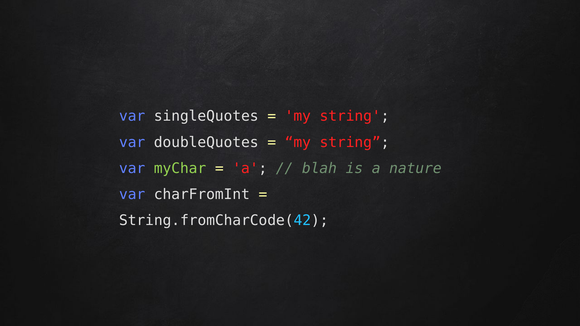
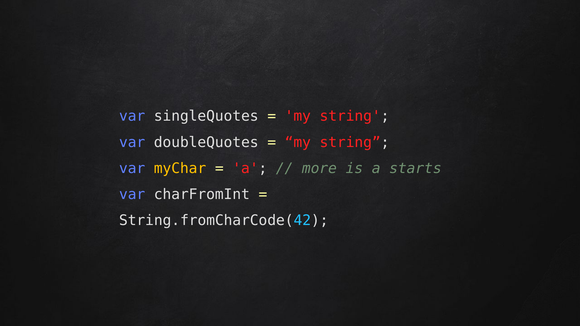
myChar colour: light green -> yellow (180, 169)
blah: blah -> more (319, 169)
nature: nature -> starts (415, 169)
